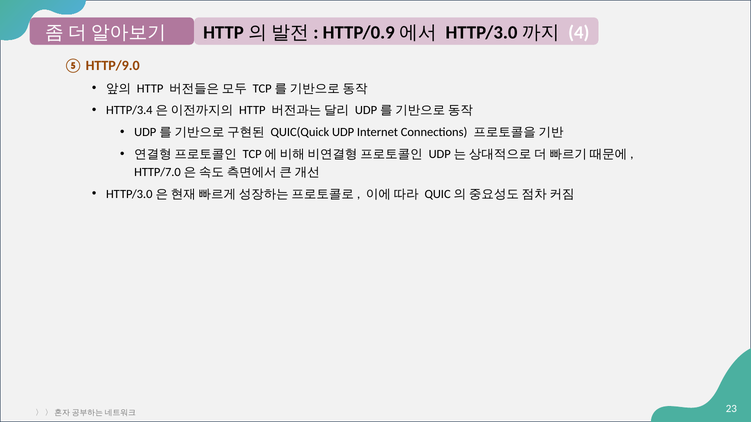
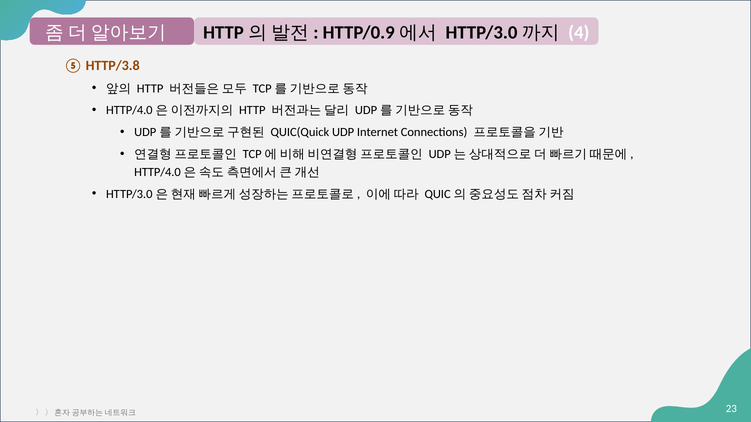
HTTP/9.0: HTTP/9.0 -> HTTP/3.8 (113, 66)
HTTP/3.4: HTTP/3.4 -> HTTP/4.0 (129, 110)
HTTP/7.0: HTTP/7.0 -> HTTP/4.0 (157, 172)
